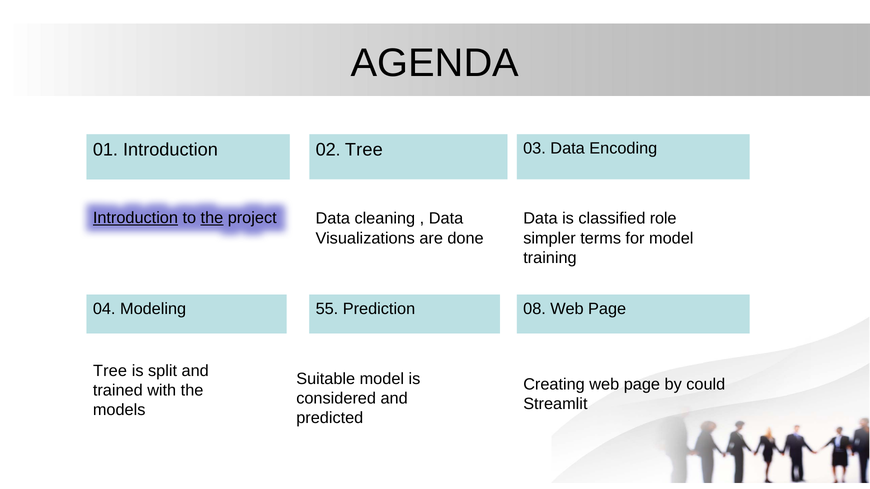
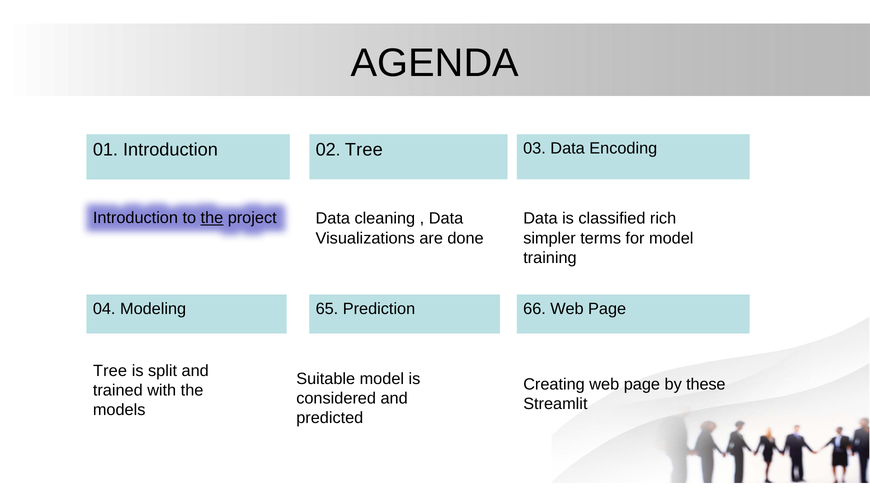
Introduction underline: present -> none (135, 218)
role: role -> rich (663, 219)
55: 55 -> 65 (327, 309)
08: 08 -> 66 (535, 309)
could: could -> these (706, 385)
